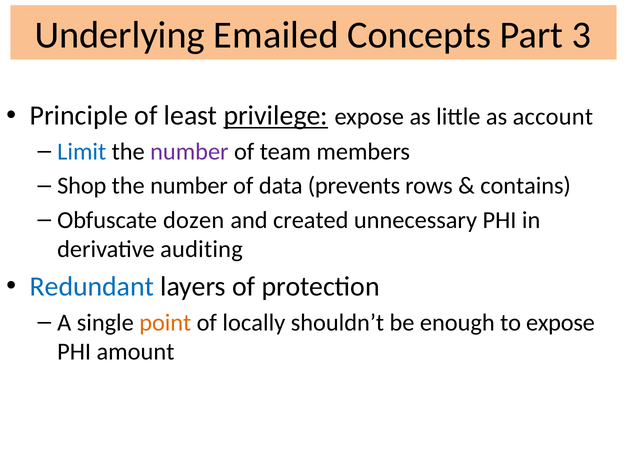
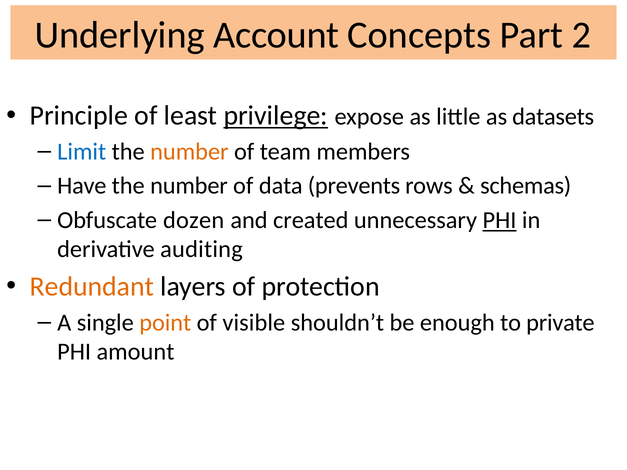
Emailed: Emailed -> Account (276, 35)
3: 3 -> 2 (582, 35)
account: account -> datasets (553, 117)
number colour: purple -> orange (189, 152)
Shop: Shop -> Have (82, 186)
contains: contains -> schemas (526, 186)
PHI underline: none -> present (500, 220)
Redundant colour: blue -> orange (92, 287)
locally: locally -> visible (254, 323)
to expose: expose -> private (560, 323)
